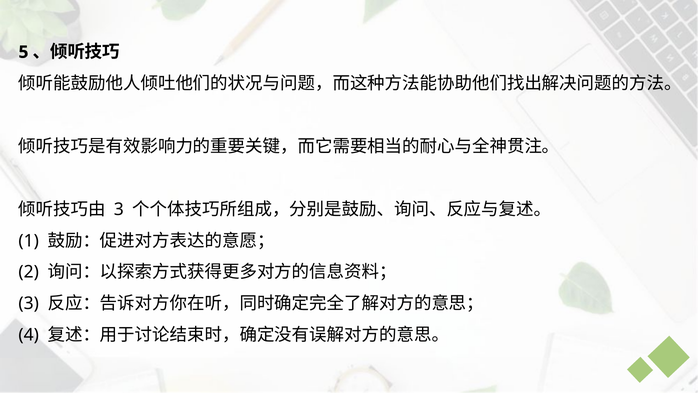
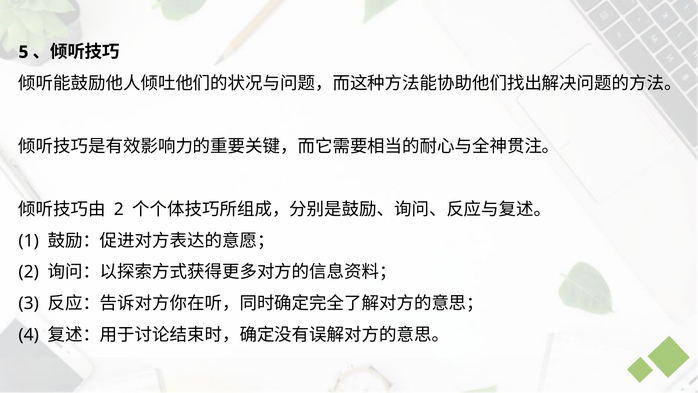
3: 3 -> 2 (119, 209)
